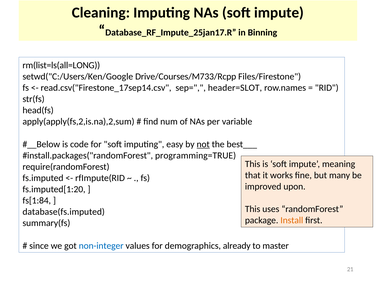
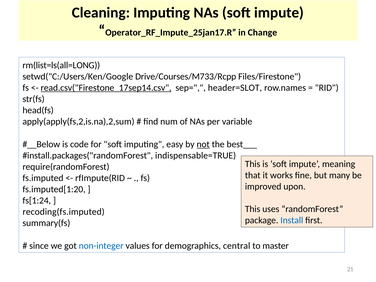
Database_RF_Impute_25jan17.R: Database_RF_Impute_25jan17.R -> Operator_RF_Impute_25jan17.R (171, 33)
Binning: Binning -> Change (262, 33)
read.csv("Firestone_17sep14.csv underline: none -> present (106, 88)
programming=TRUE: programming=TRUE -> indispensable=TRUE (196, 155)
fs[1:84: fs[1:84 -> fs[1:24 (37, 201)
database(fs.imputed: database(fs.imputed -> recoding(fs.imputed (64, 212)
Install colour: orange -> blue (292, 220)
already: already -> central (237, 246)
